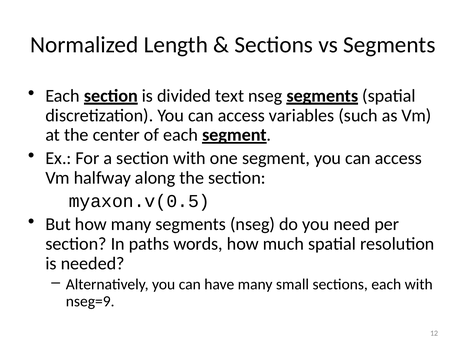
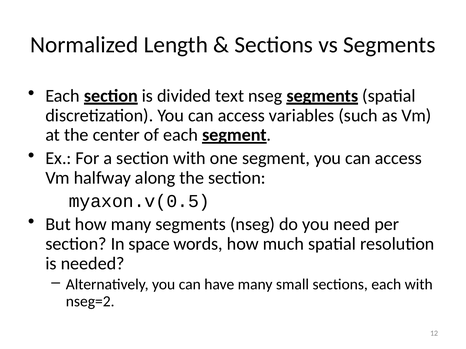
paths: paths -> space (149, 244)
nseg=9: nseg=9 -> nseg=2 (90, 302)
